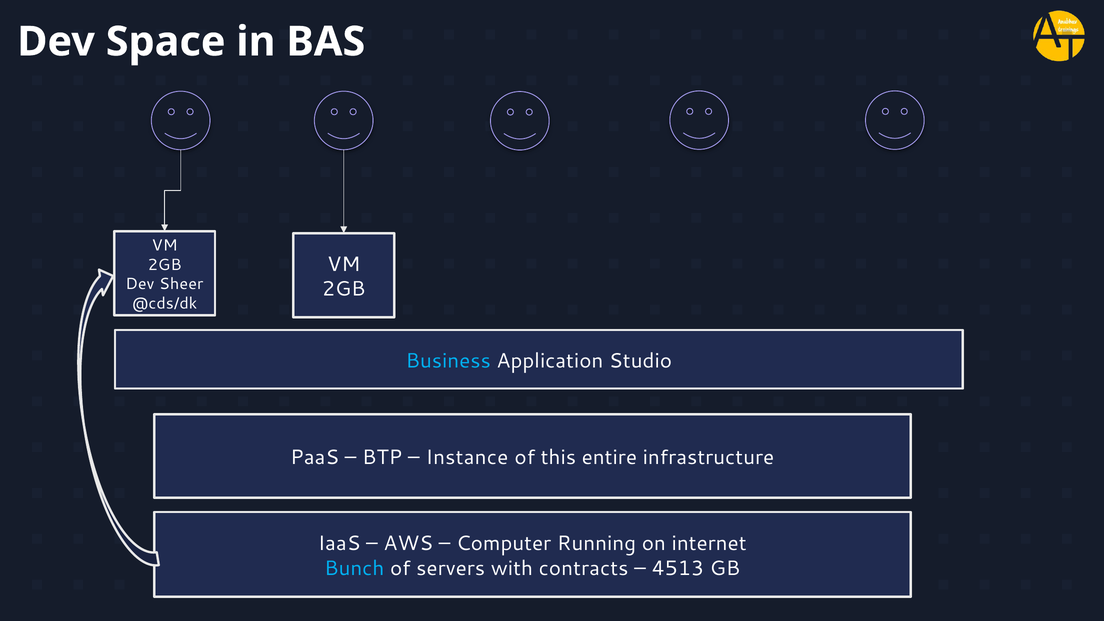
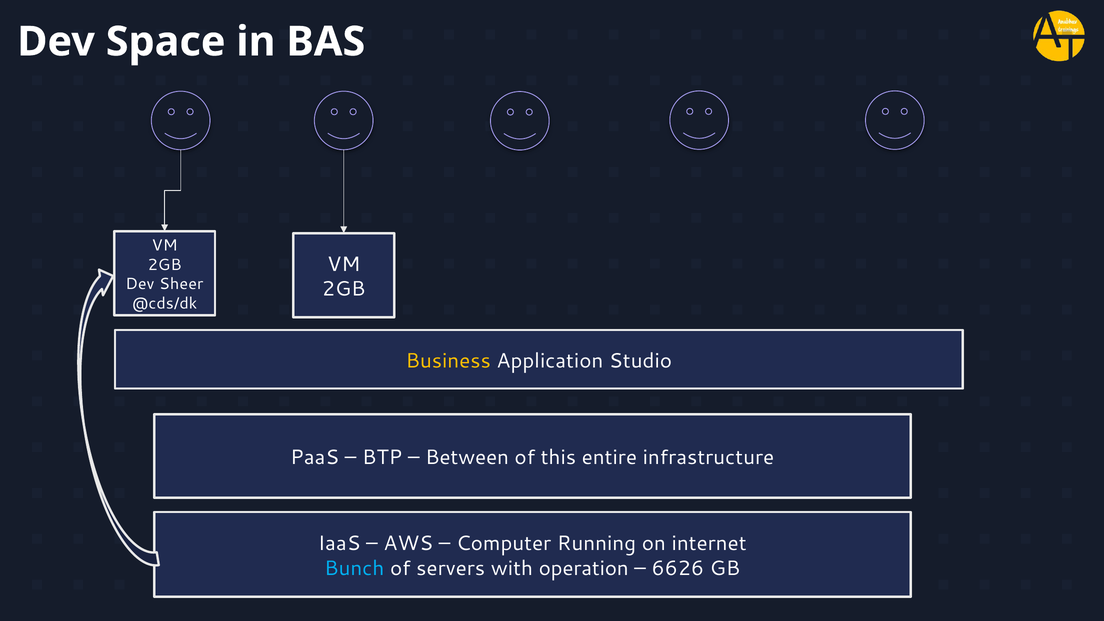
Business colour: light blue -> yellow (448, 361)
Instance: Instance -> Between (467, 458)
contracts: contracts -> operation (584, 568)
4513: 4513 -> 6626 (678, 568)
